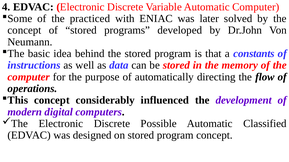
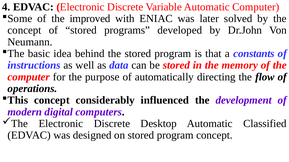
practiced: practiced -> improved (90, 19)
Possible: Possible -> Desktop (159, 124)
